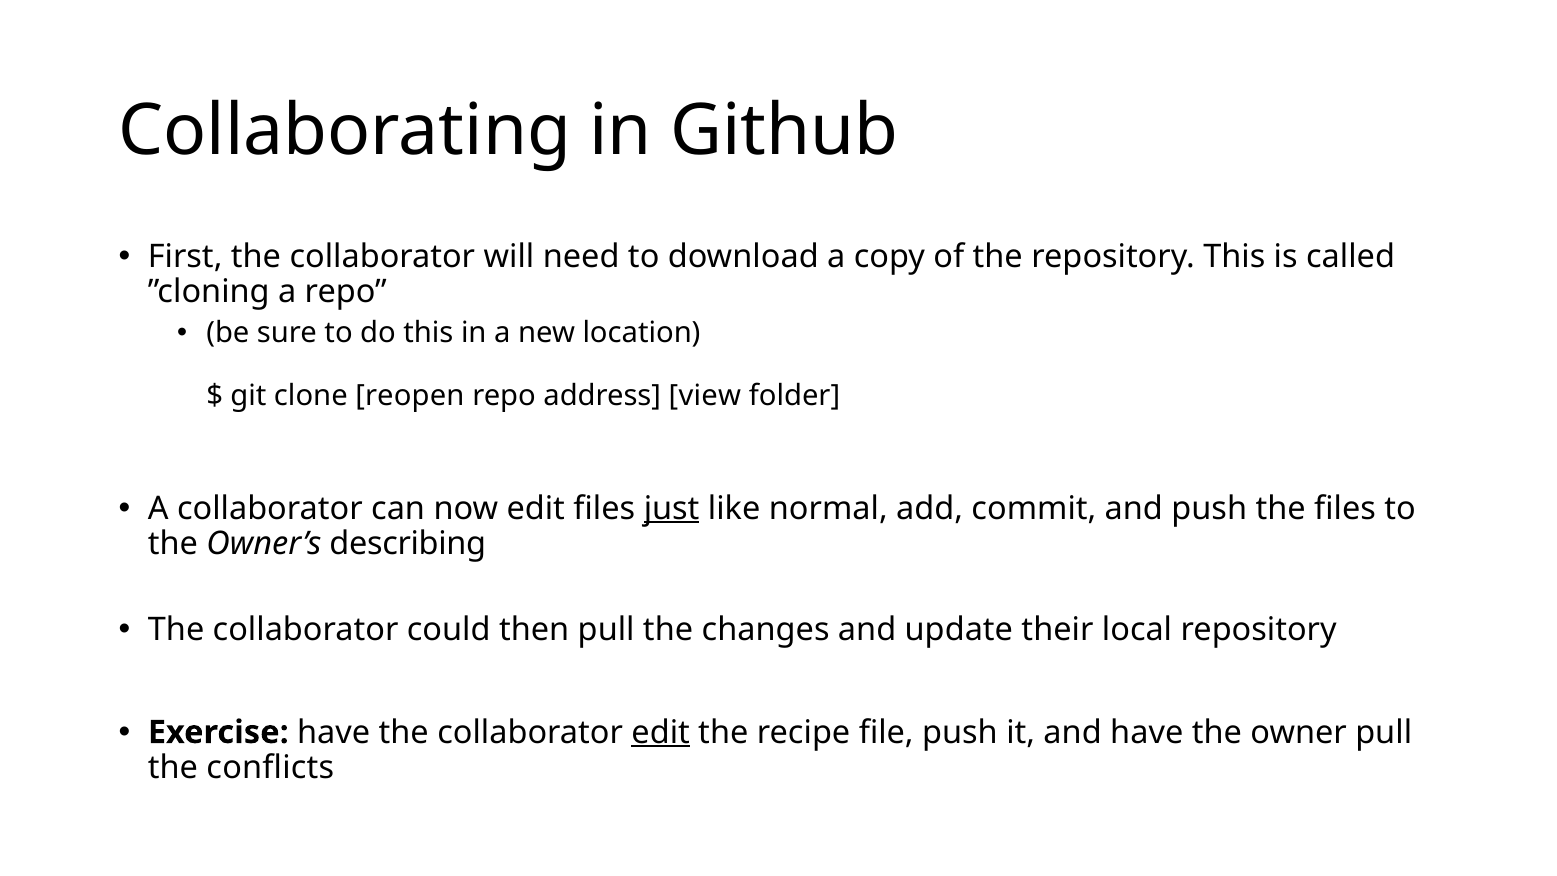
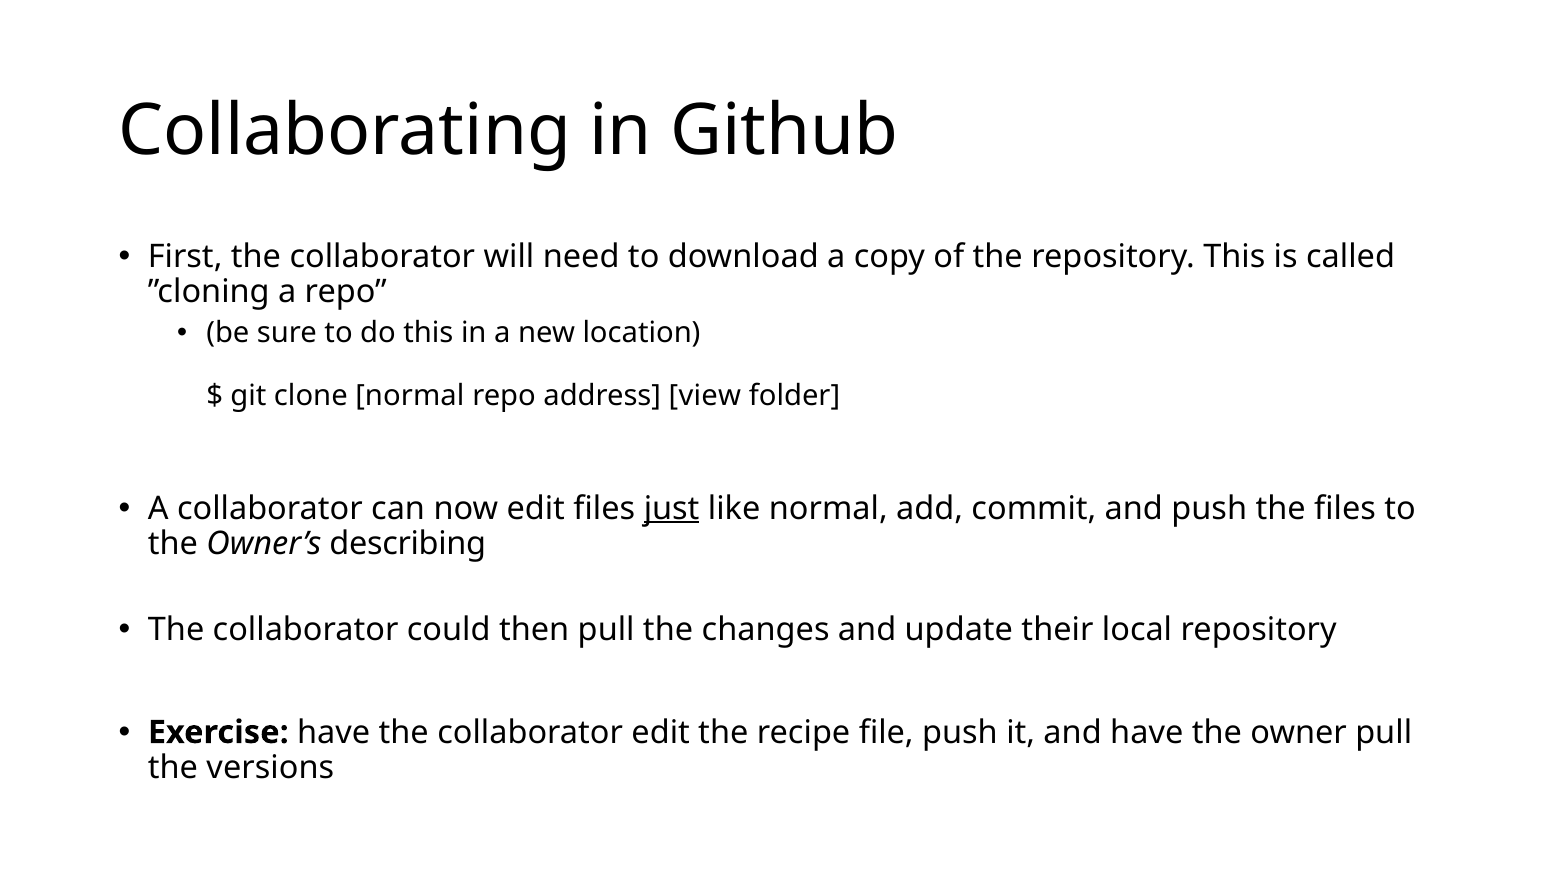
clone reopen: reopen -> normal (410, 396)
edit underline: present -> none (661, 732)
conflicts: conflicts -> versions (270, 767)
